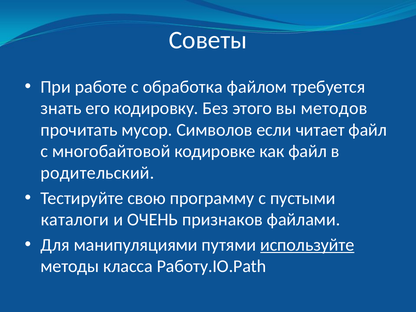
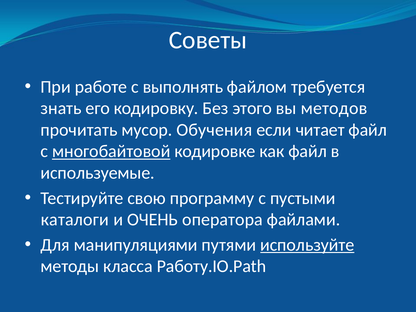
обработка: обработка -> выполнять (183, 87)
Символов: Символов -> Обучения (214, 130)
многобайтовой underline: none -> present (111, 151)
родительский: родительский -> используемые (98, 173)
признаков: признаков -> оператора (222, 220)
